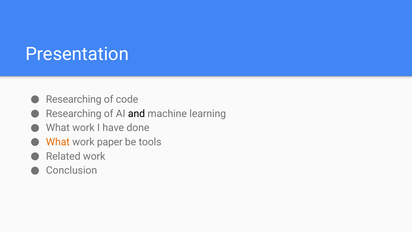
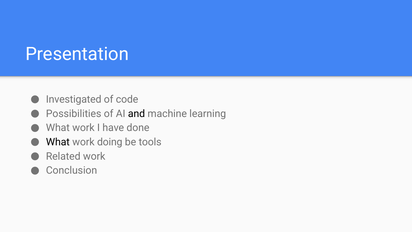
Researching: Researching -> Investigated (74, 99)
Researching: Researching -> Possibilities (74, 114)
What colour: orange -> black (58, 142)
paper: paper -> doing (110, 142)
